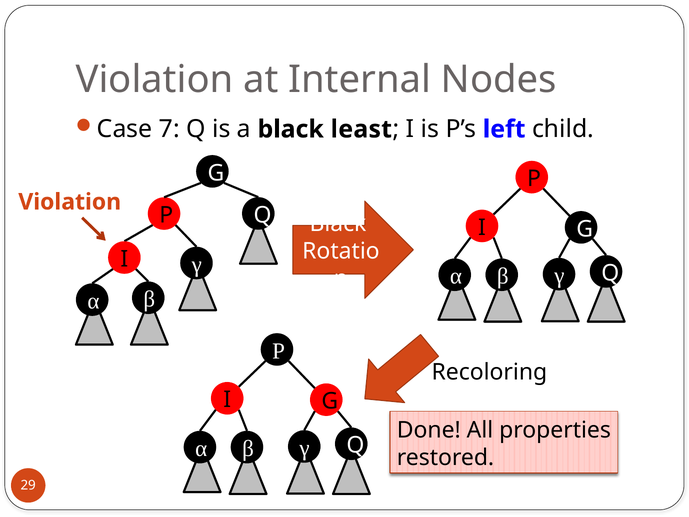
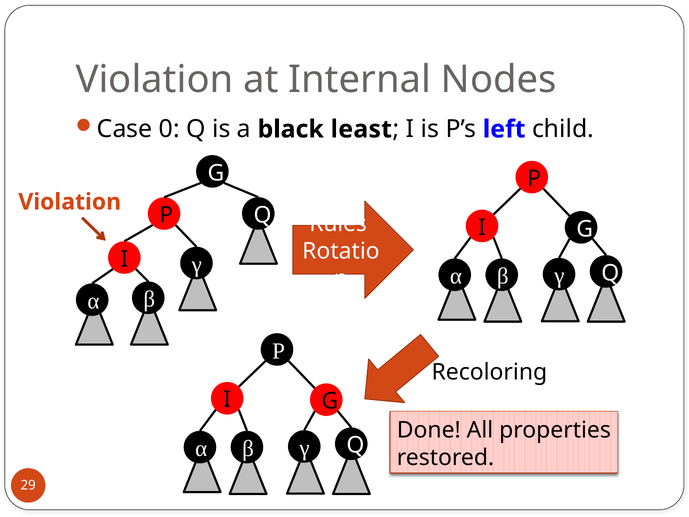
7: 7 -> 0 (169, 129)
Black: Black -> Rules (338, 224)
